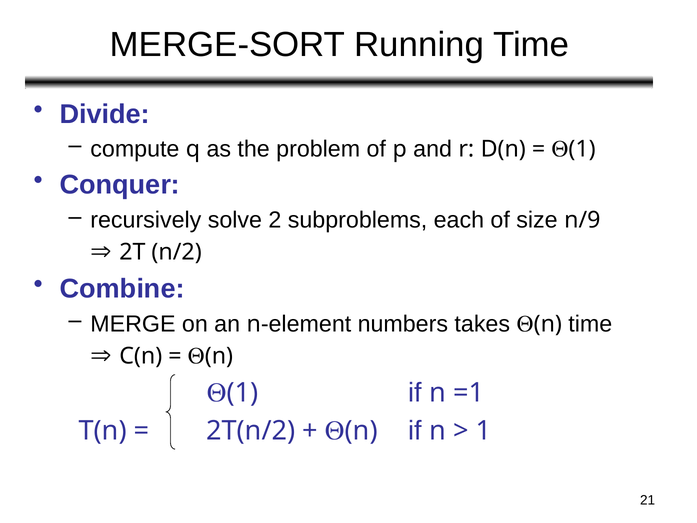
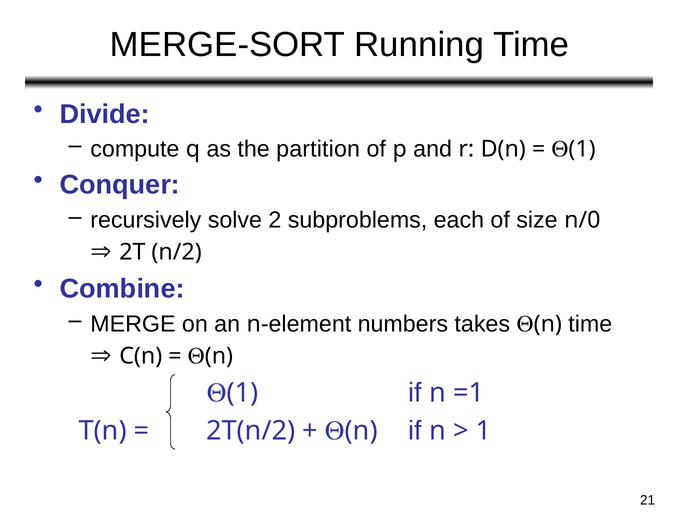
problem: problem -> partition (318, 149)
n/9: n/9 -> n/0 (582, 220)
